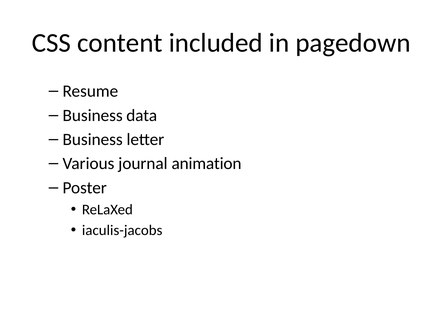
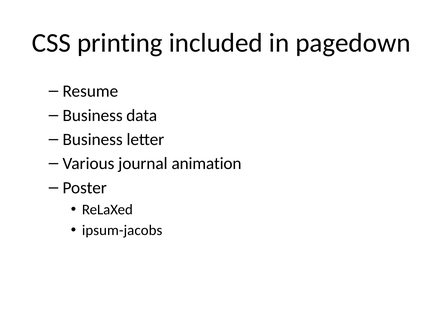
content: content -> printing (120, 43)
iaculis-jacobs: iaculis-jacobs -> ipsum-jacobs (122, 230)
